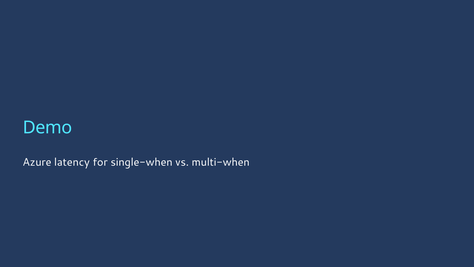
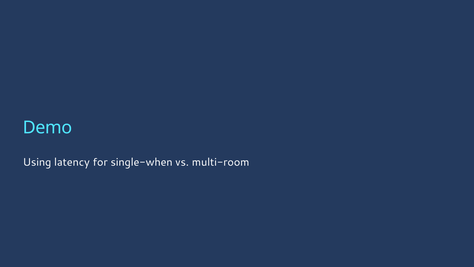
Azure: Azure -> Using (37, 162)
multi-when: multi-when -> multi-room (221, 162)
